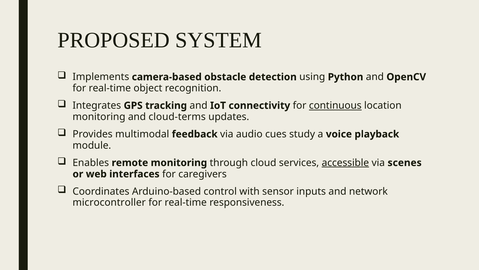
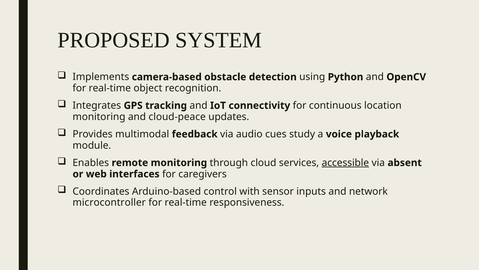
continuous underline: present -> none (335, 105)
cloud-terms: cloud-terms -> cloud-peace (177, 117)
scenes: scenes -> absent (405, 162)
